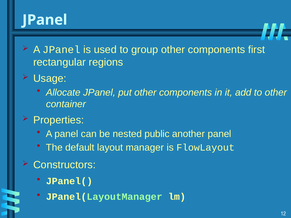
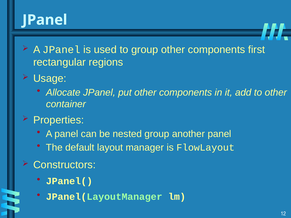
nested public: public -> group (157, 134)
